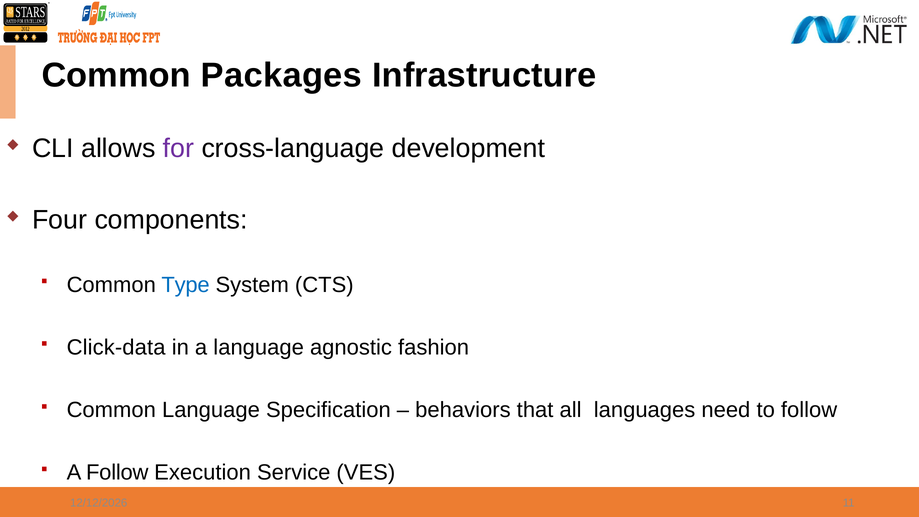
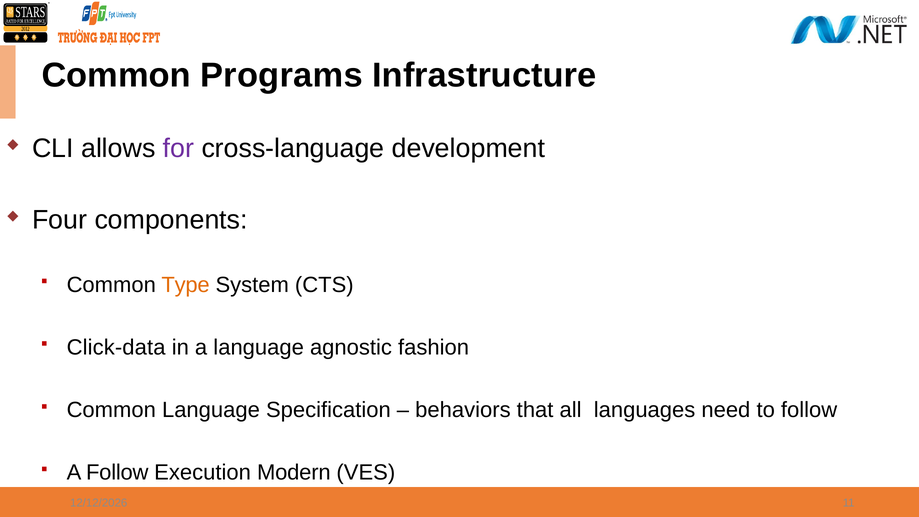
Packages: Packages -> Programs (281, 75)
Type colour: blue -> orange (186, 285)
Service: Service -> Modern (294, 472)
